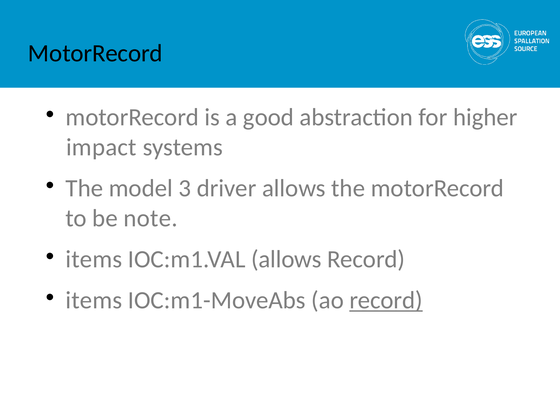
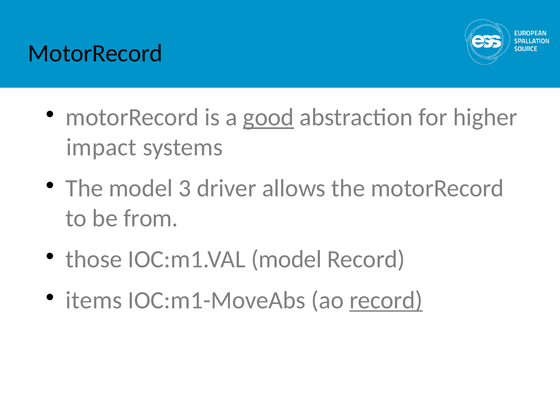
good underline: none -> present (268, 117)
note: note -> from (151, 218)
items: items -> those (94, 259)
IOC:m1.VAL allows: allows -> model (286, 259)
